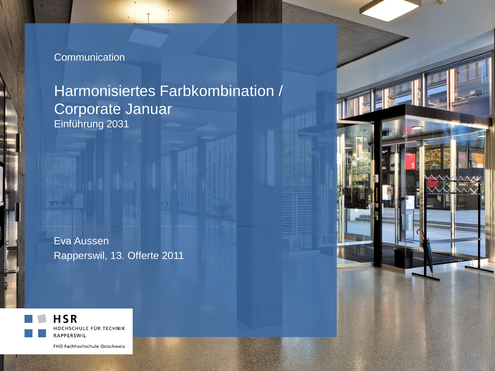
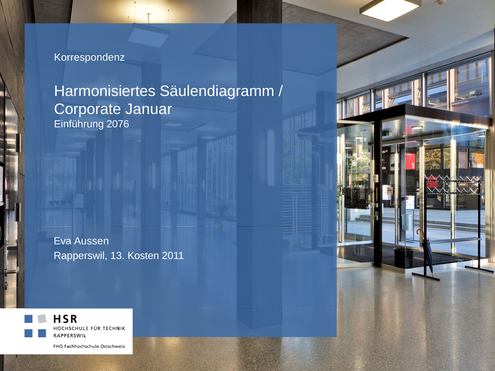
Communication: Communication -> Korrespondenz (90, 57)
Farbkombination: Farbkombination -> Säulendiagramm (217, 91)
2031: 2031 -> 2076 (118, 124)
Offerte: Offerte -> Kosten (143, 256)
